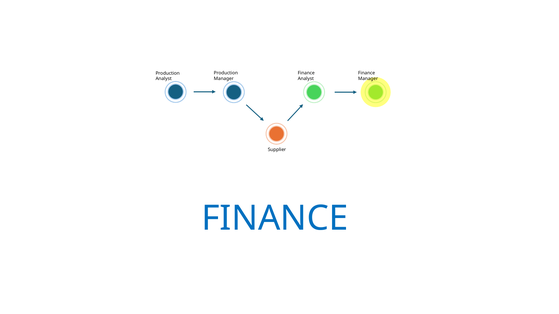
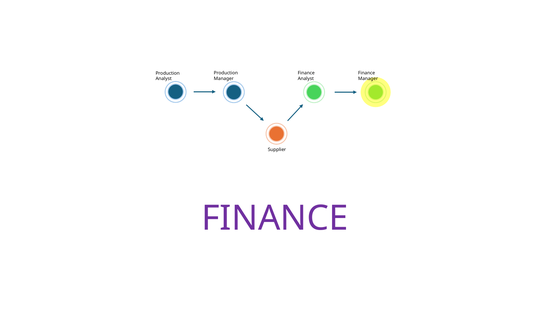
FINANCE colour: blue -> purple (275, 219)
